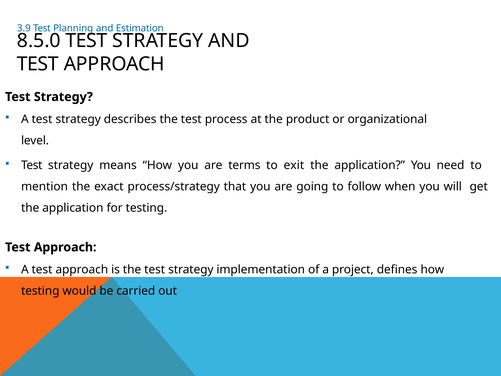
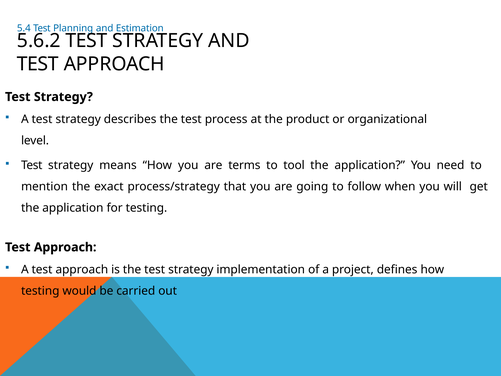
3.9: 3.9 -> 5.4 (24, 28)
8.5.0: 8.5.0 -> 5.6.2 (39, 41)
exit: exit -> tool (294, 165)
